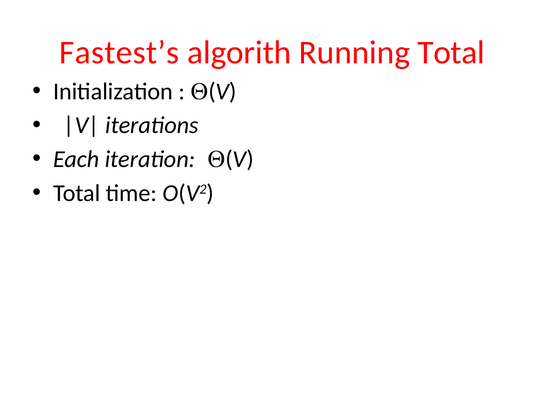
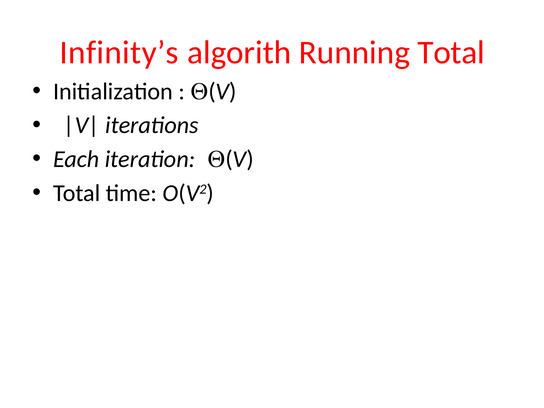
Fastest’s: Fastest’s -> Infinity’s (119, 53)
